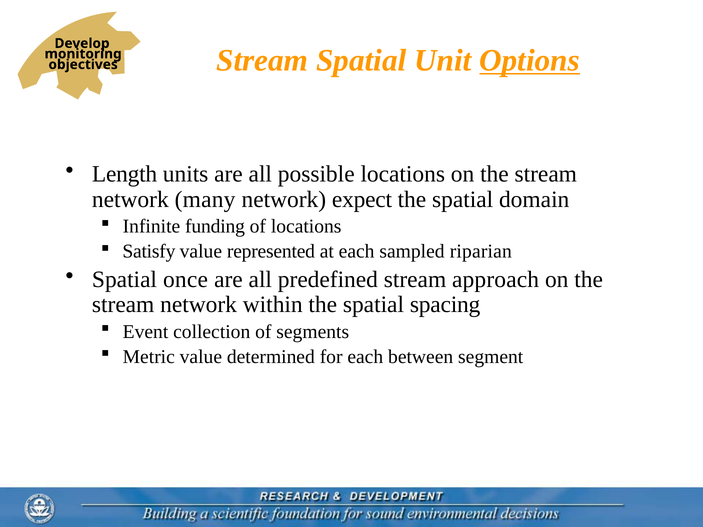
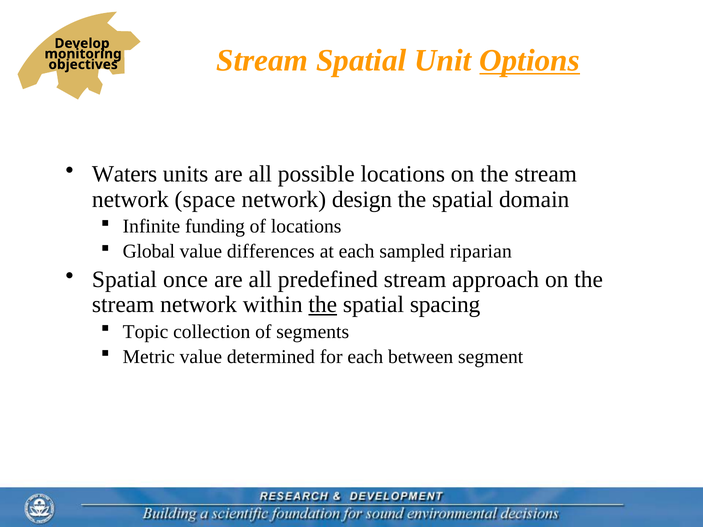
Length: Length -> Waters (125, 174)
many: many -> space (205, 200)
expect: expect -> design (362, 200)
Satisfy: Satisfy -> Global (149, 252)
represented: represented -> differences (271, 252)
the underline: none -> present (323, 305)
Event: Event -> Topic (146, 332)
